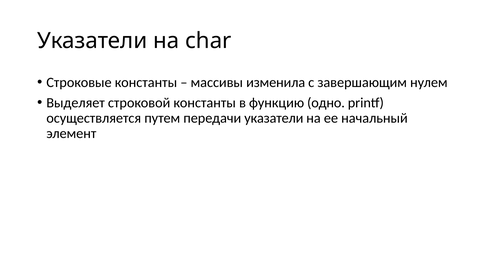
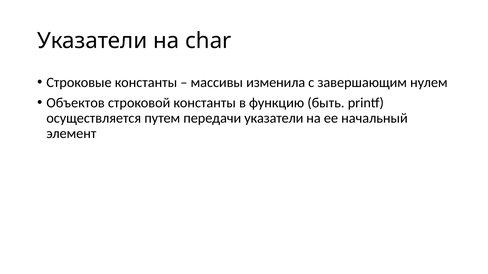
Выделяет: Выделяет -> Объектов (76, 103)
одно: одно -> быть (326, 103)
